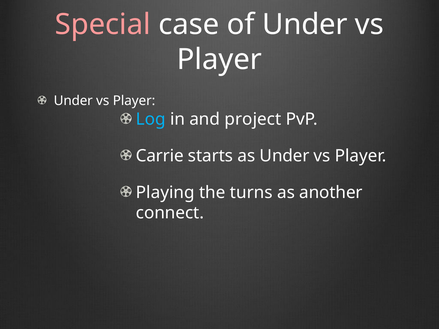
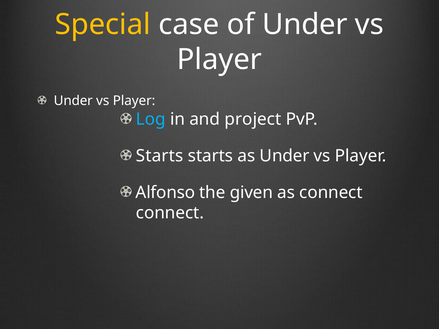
Special colour: pink -> yellow (103, 25)
Carrie: Carrie -> Starts (160, 156)
Playing: Playing -> Alfonso (165, 193)
turns: turns -> given (251, 193)
as another: another -> connect (331, 193)
